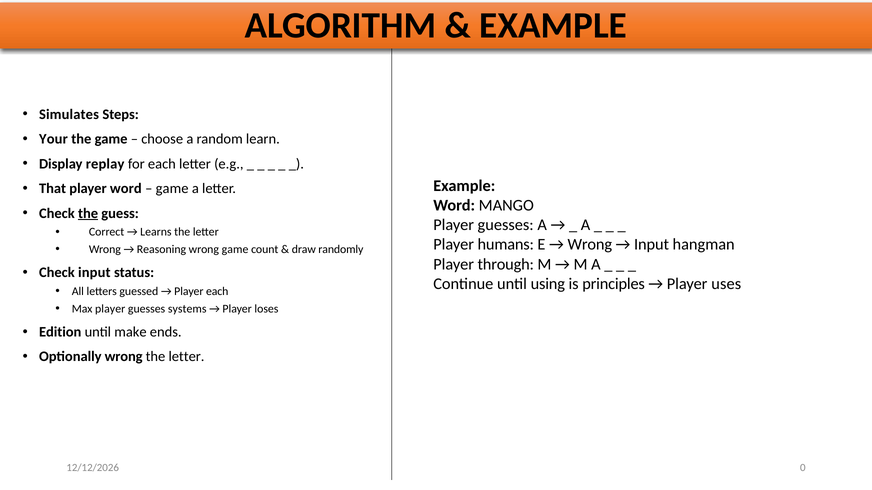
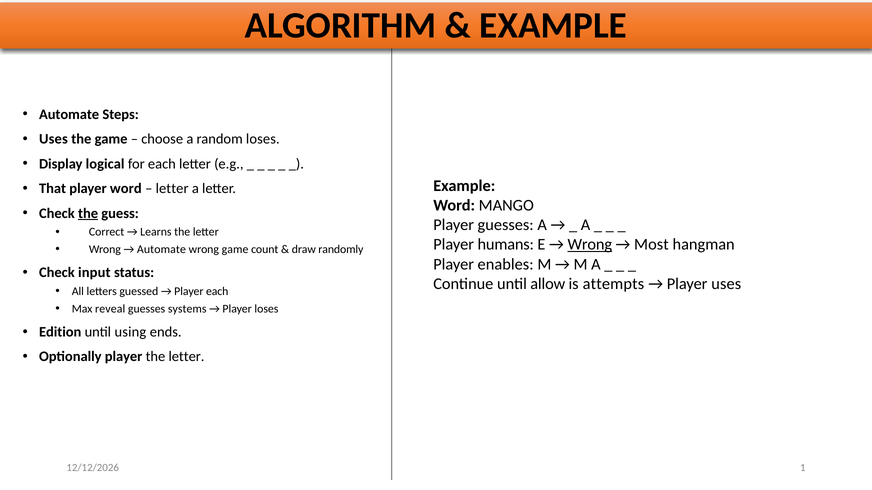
Simulates: Simulates -> Automate (69, 114)
Your: Your -> Uses (53, 139)
random learn: learn -> loses (263, 139)
replay: replay -> logical (105, 164)
game: game -> letter (172, 189)
Wrong underline: none -> present (590, 245)
Input: Input -> Most (651, 245)
Reasoning: Reasoning -> Automate (161, 250)
through: through -> enables (506, 264)
using: using -> allow (548, 284)
principles: principles -> attempts (613, 284)
Max player: player -> reveal (110, 309)
make: make -> using (130, 332)
Optionally wrong: wrong -> player (124, 357)
0: 0 -> 1 (803, 468)
